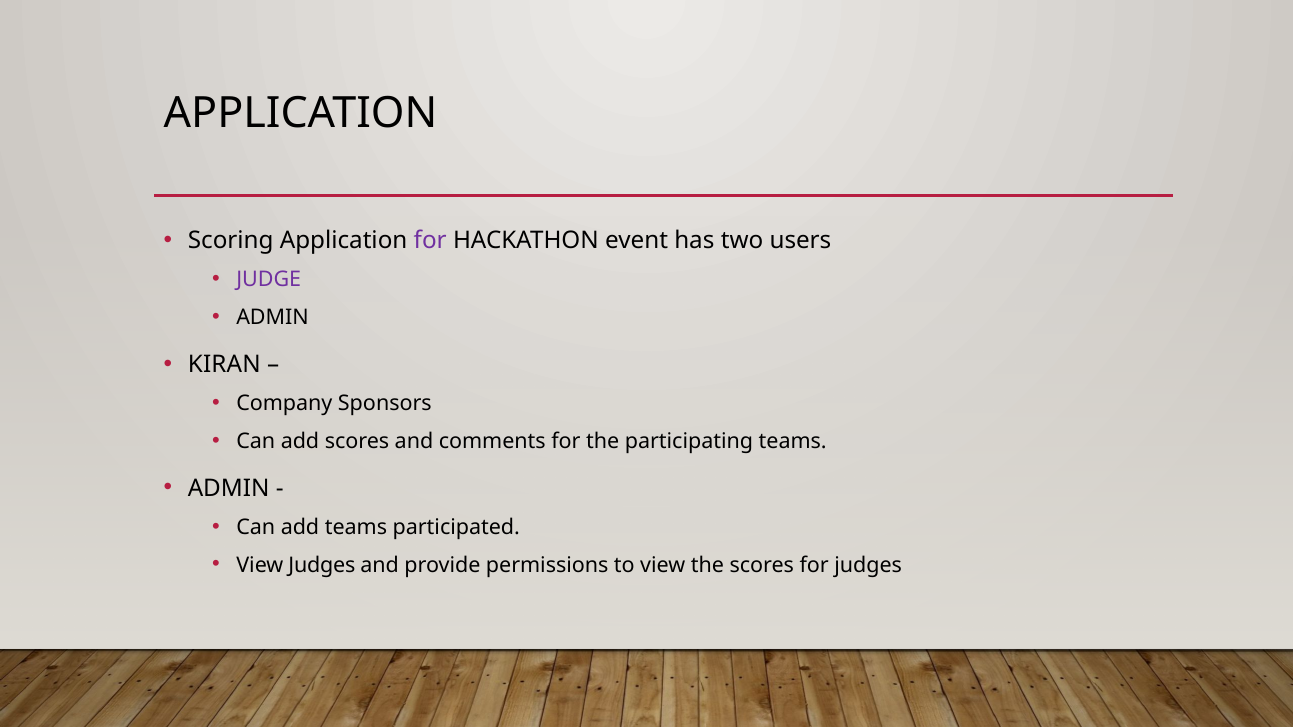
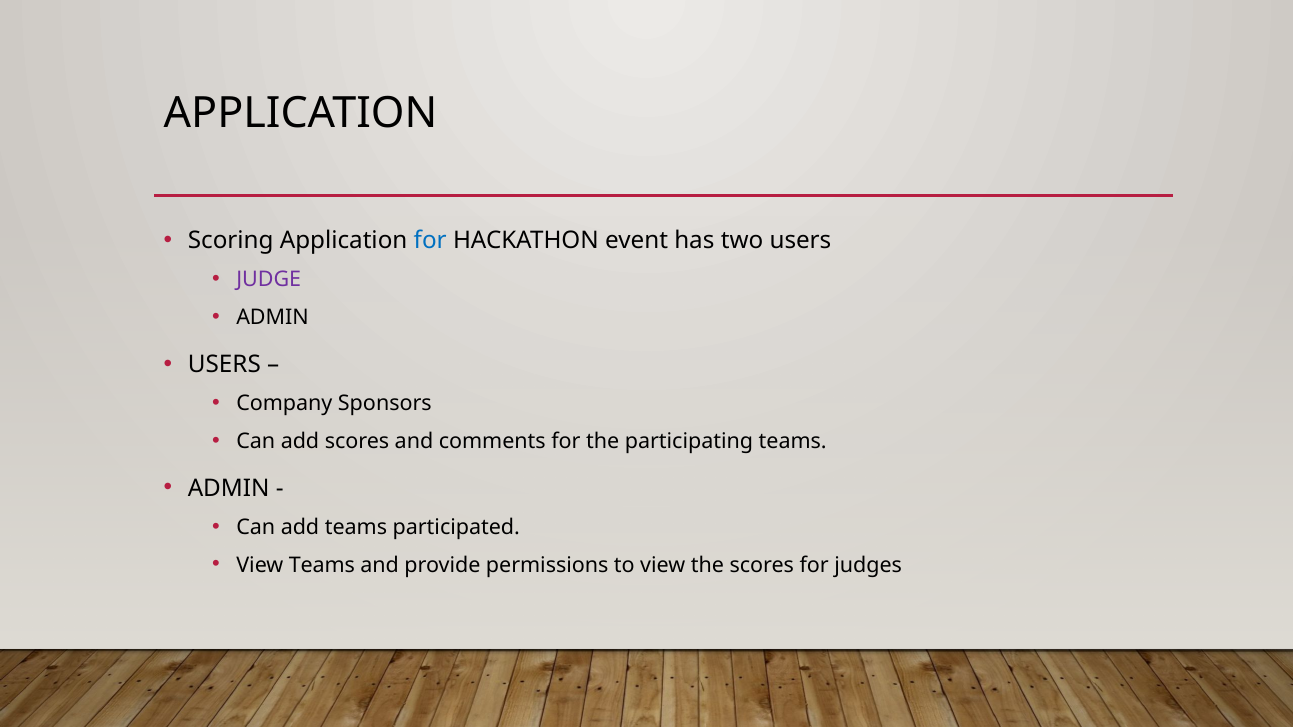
for colour: purple -> blue (430, 241)
KIRAN: KIRAN -> USERS (224, 364)
View Judges: Judges -> Teams (322, 565)
